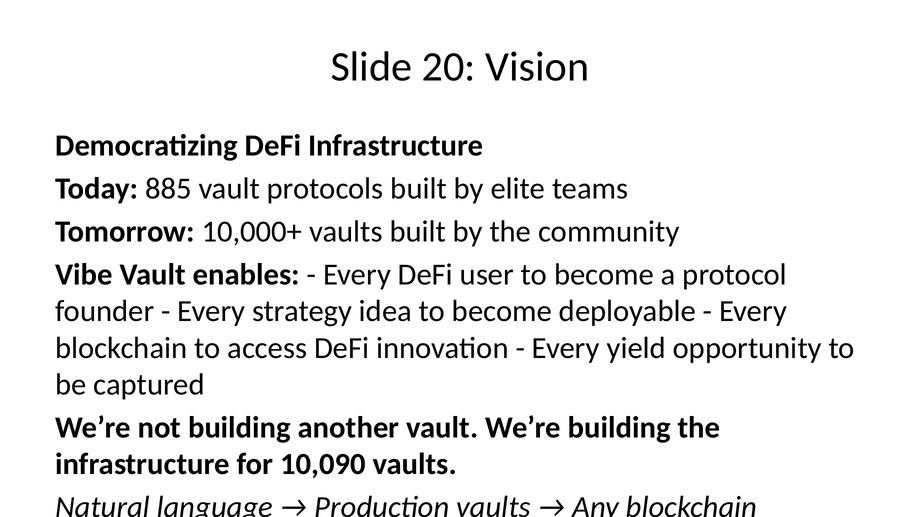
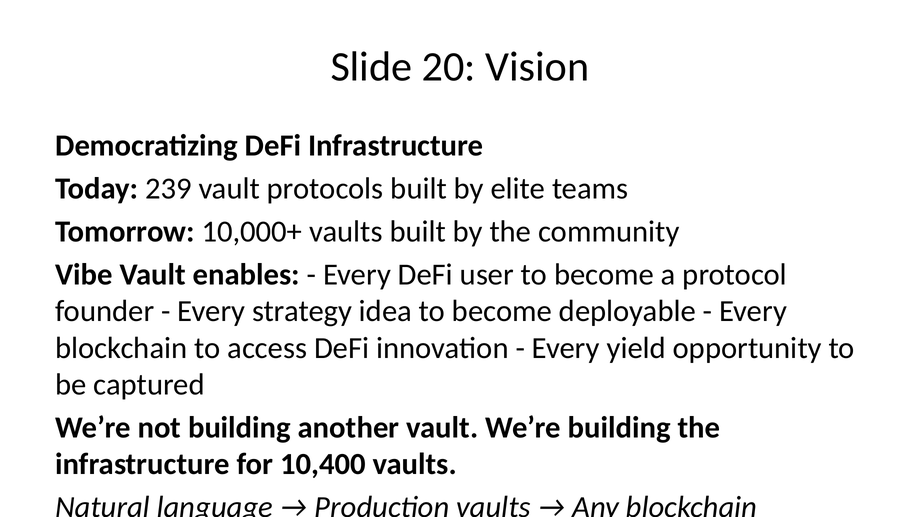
885: 885 -> 239 (168, 189)
10,090: 10,090 -> 10,400 (323, 465)
